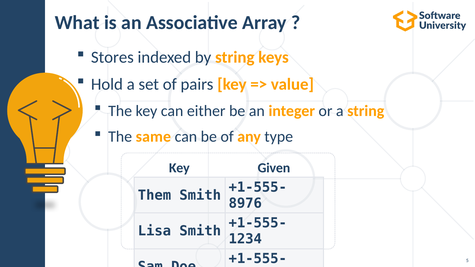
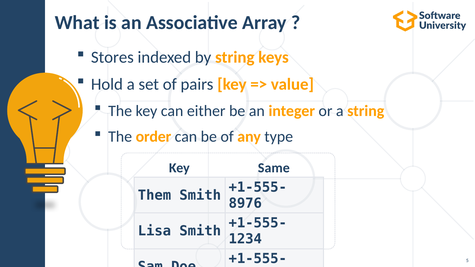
same: same -> order (153, 137)
Given: Given -> Same (274, 168)
